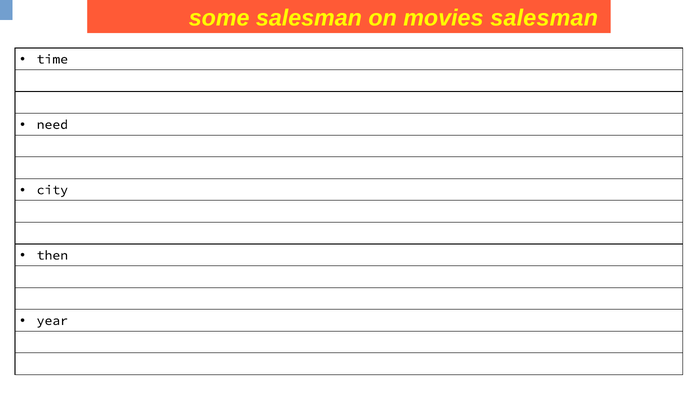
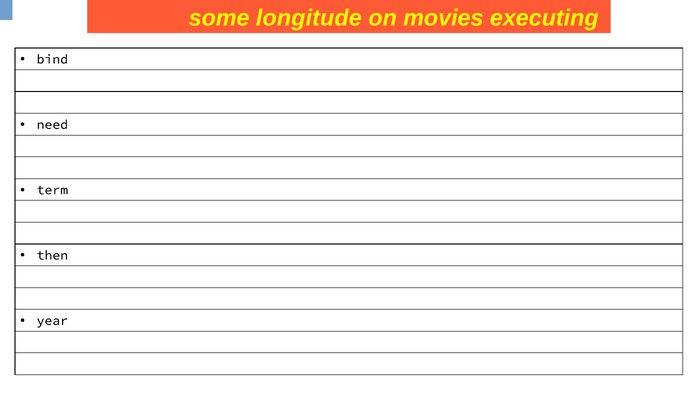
some salesman: salesman -> longitude (309, 18)
movies salesman: salesman -> executing (544, 18)
time: time -> bind (52, 59)
city: city -> term (52, 190)
